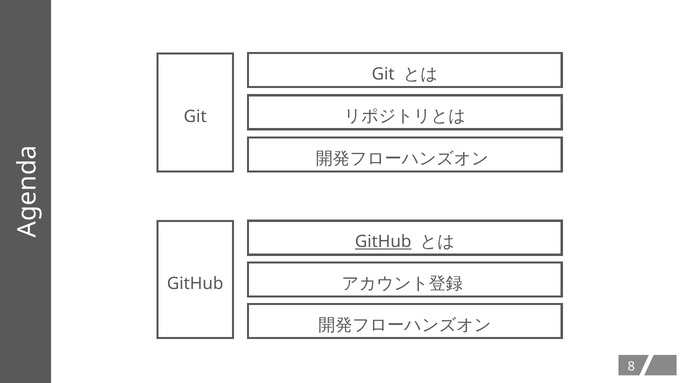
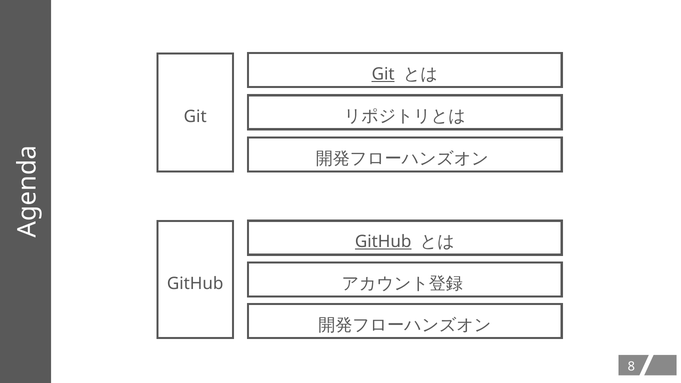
Git underline: none -> present (383, 74)
